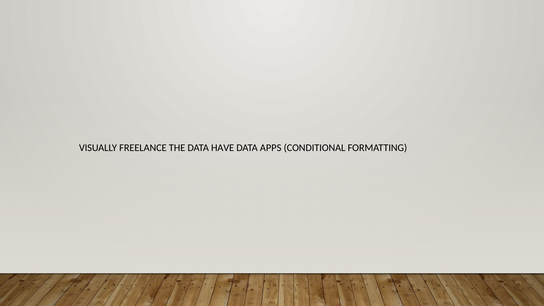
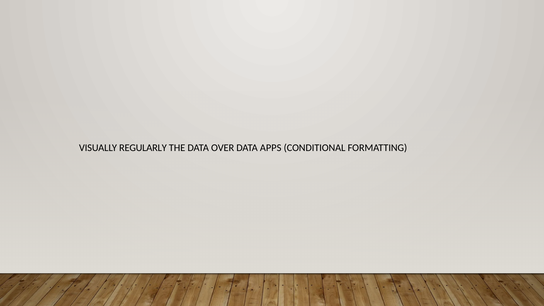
FREELANCE: FREELANCE -> REGULARLY (143, 148)
HAVE: HAVE -> OVER (223, 148)
